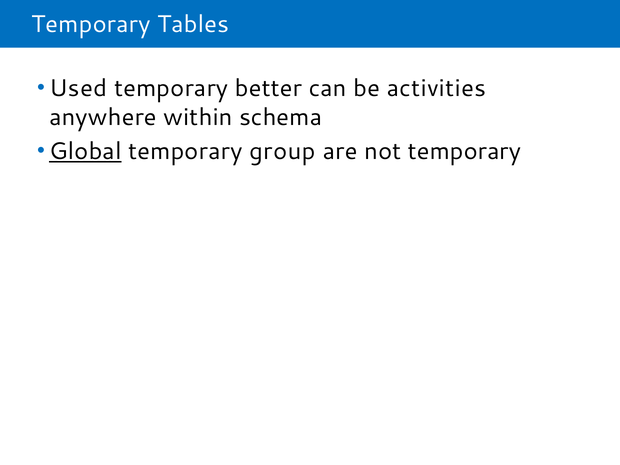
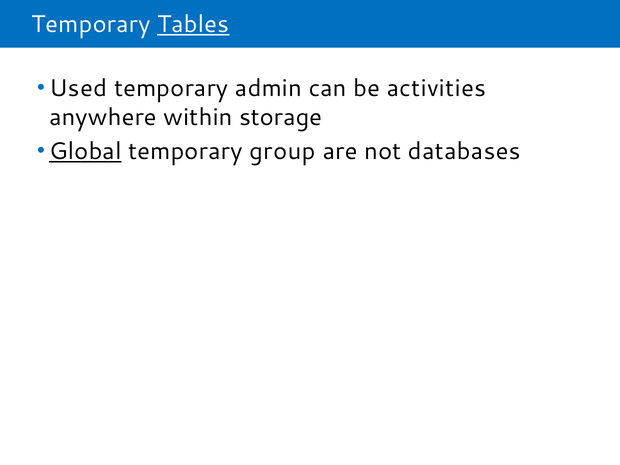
Tables underline: none -> present (193, 25)
better: better -> admin (268, 88)
schema: schema -> storage (281, 117)
not temporary: temporary -> databases (464, 152)
